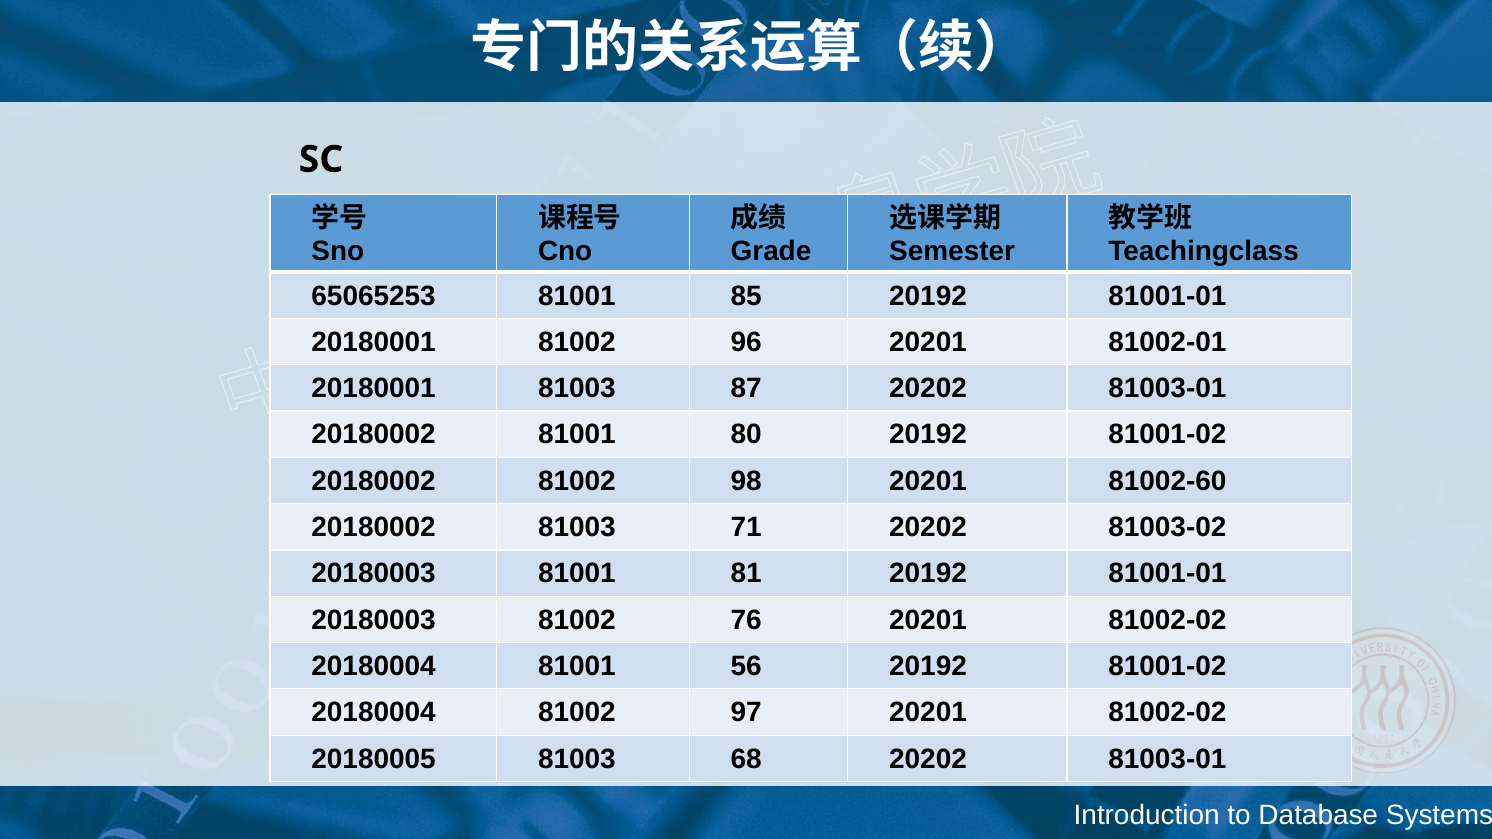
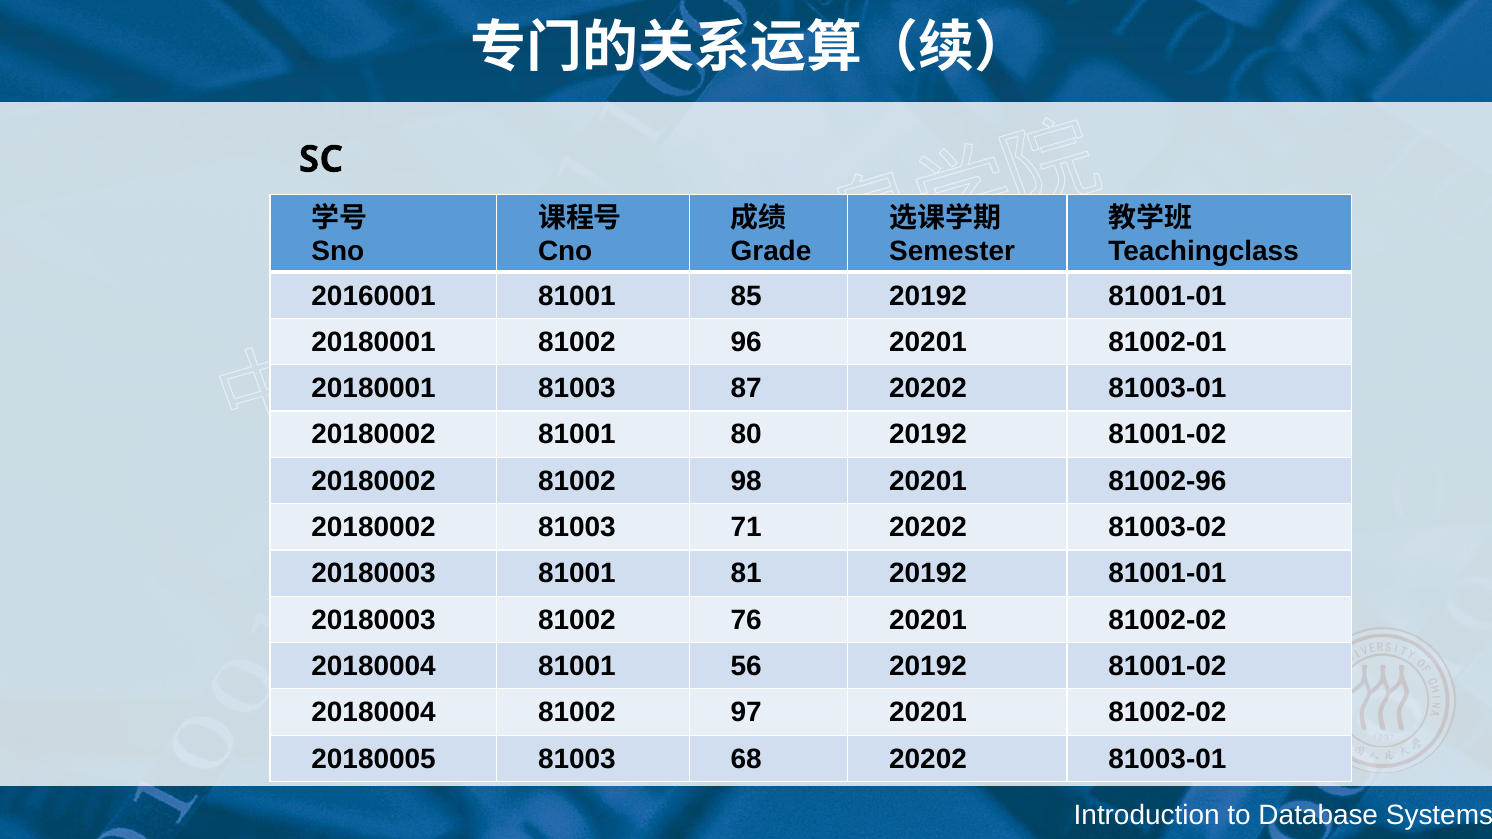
65065253: 65065253 -> 20160001 (374, 296)
81002-60: 81002-60 -> 81002-96 (1167, 481)
